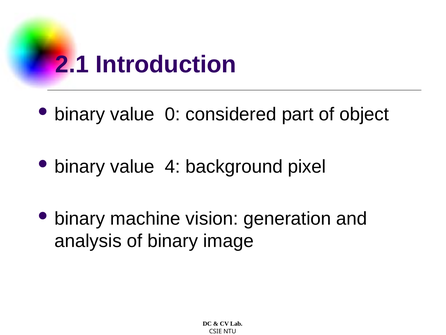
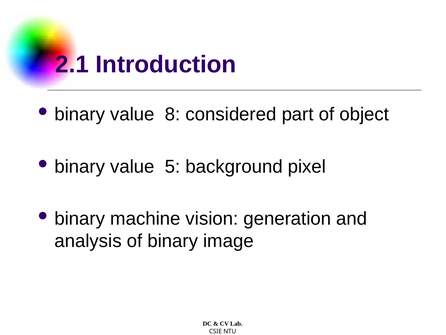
0: 0 -> 8 (173, 114)
4: 4 -> 5 (173, 166)
